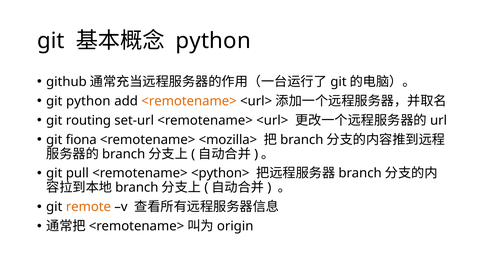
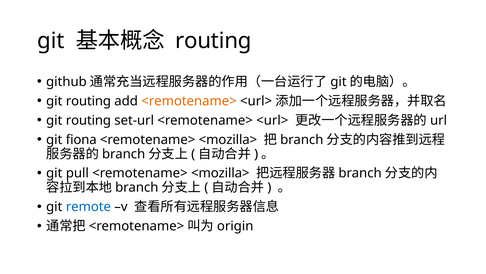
python: python -> routing (213, 41)
python: python -> routing (88, 101)
pull <remotename> <python>: <python> -> <mozilla> (220, 173)
remote colour: orange -> blue (88, 206)
